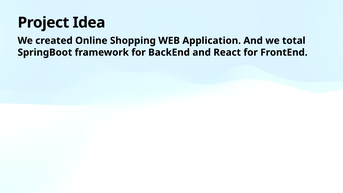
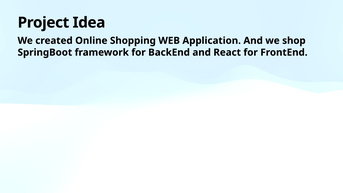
total: total -> shop (294, 41)
